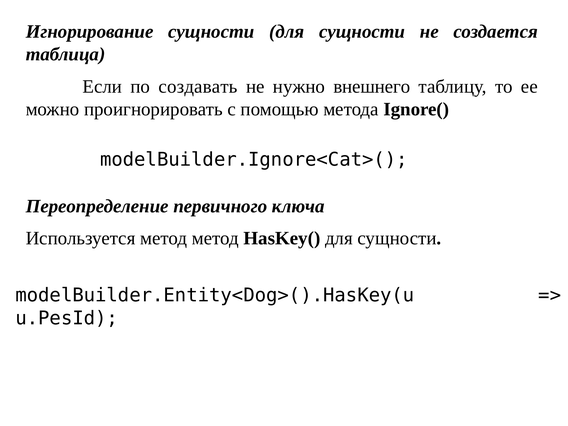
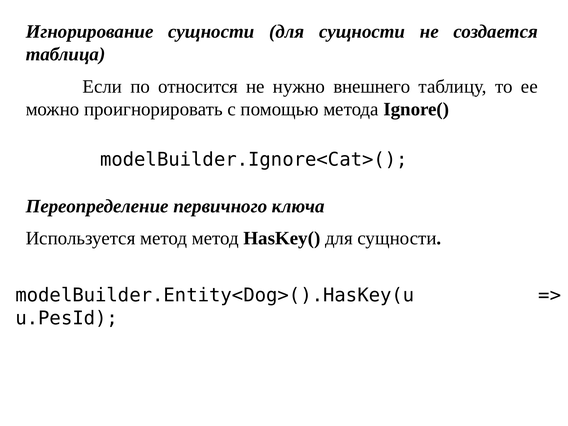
создавать: создавать -> относится (198, 87)
